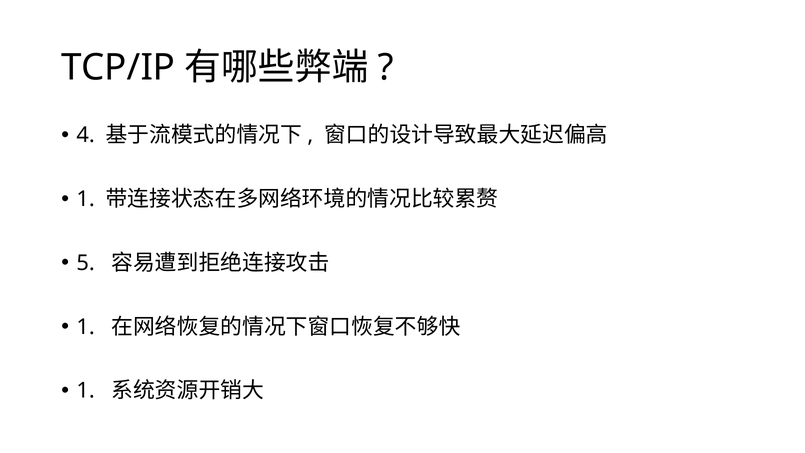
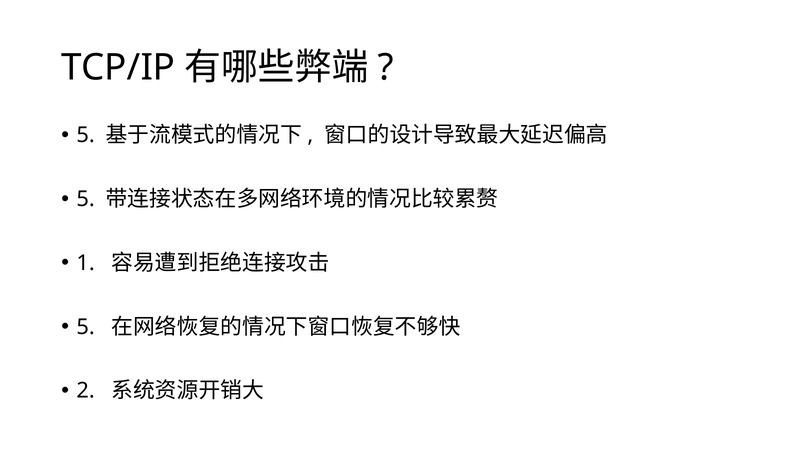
4: 4 -> 5 (86, 135)
1: 1 -> 5 (86, 199)
5: 5 -> 1 (86, 263)
1: 1 -> 5 (86, 327)
1: 1 -> 2 (86, 391)
